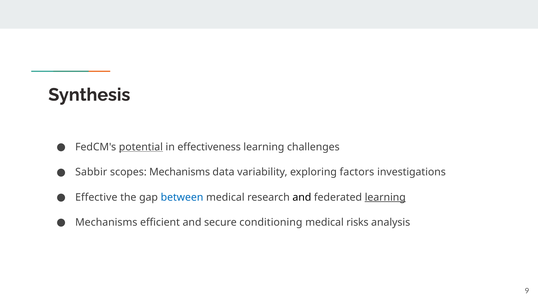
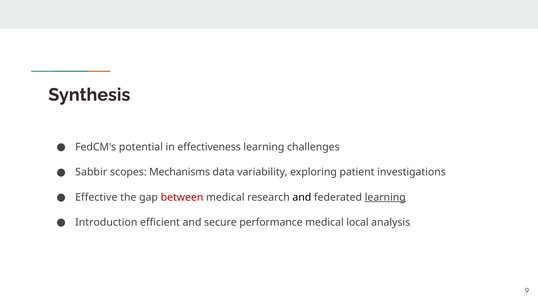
potential underline: present -> none (141, 147)
factors: factors -> patient (357, 172)
between colour: blue -> red (182, 198)
Mechanisms: Mechanisms -> Introduction (106, 223)
conditioning: conditioning -> performance (271, 223)
risks: risks -> local (357, 223)
